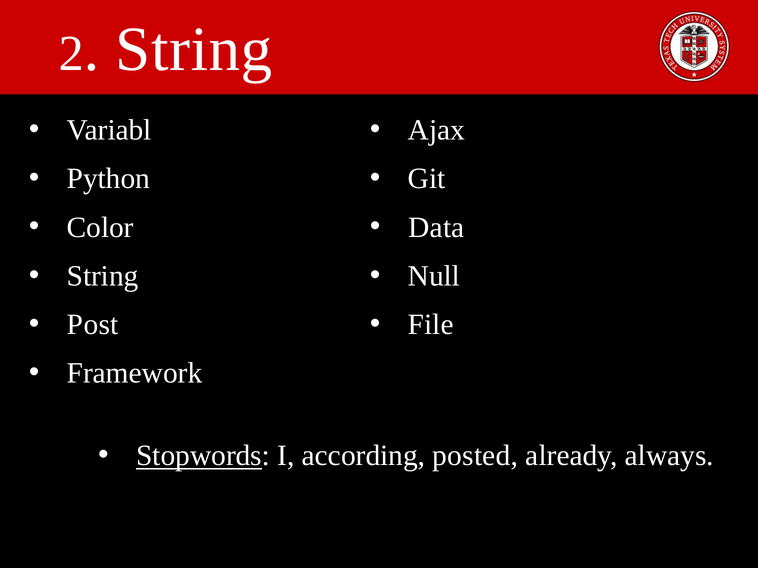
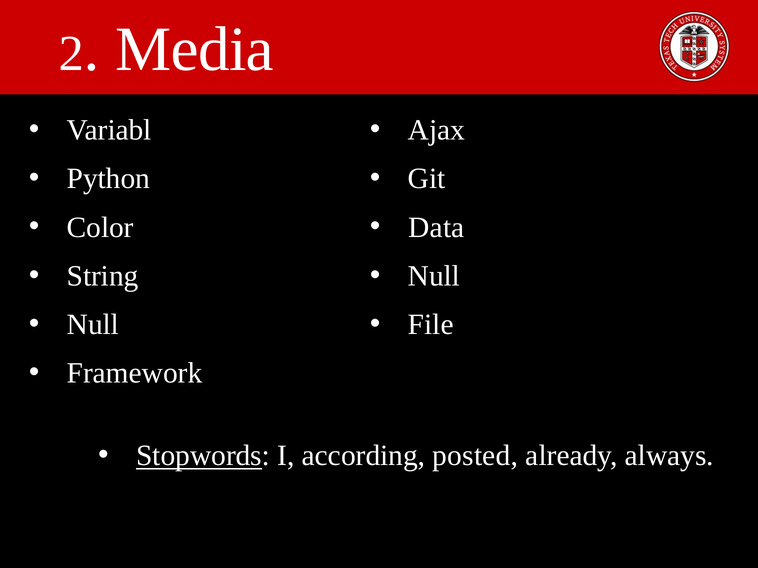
String: String -> Media (195, 50)
Post: Post -> Null (93, 325)
